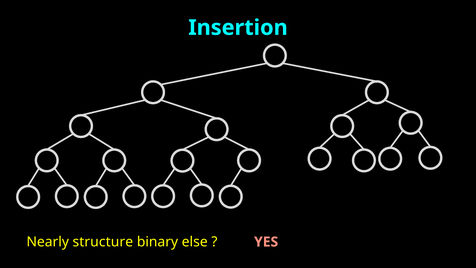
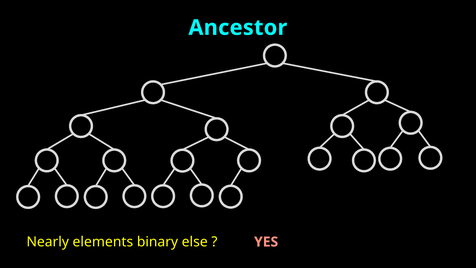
Insertion: Insertion -> Ancestor (238, 28)
structure: structure -> elements (103, 242)
